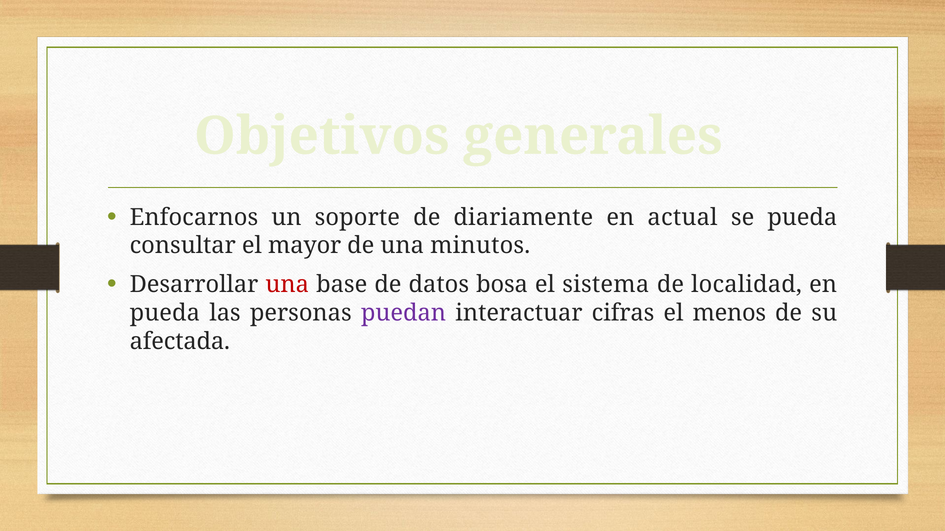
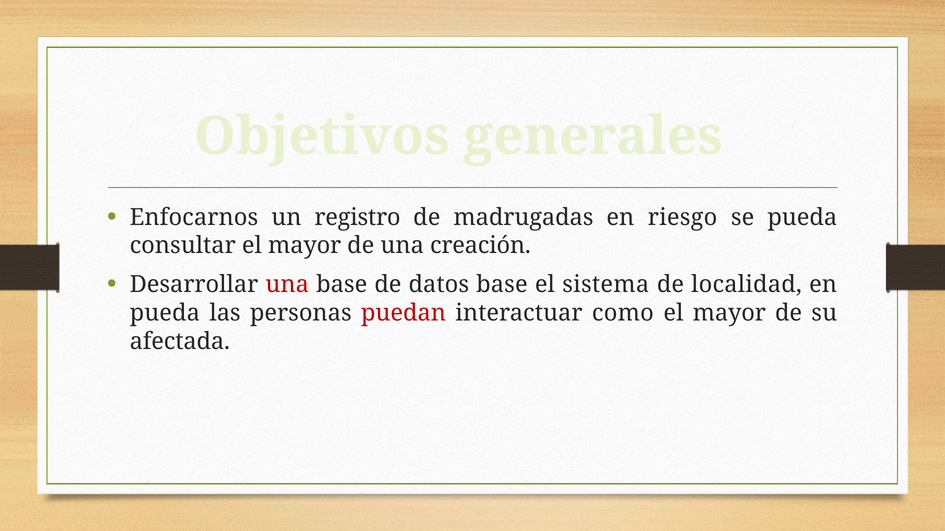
soporte: soporte -> registro (358, 218)
diariamente: diariamente -> madrugadas (523, 218)
actual: actual -> riesgo (683, 218)
minutos: minutos -> creación (480, 246)
datos bosa: bosa -> base (502, 285)
puedan colour: purple -> red (404, 313)
cifras: cifras -> como (623, 313)
menos: menos -> mayor (729, 313)
